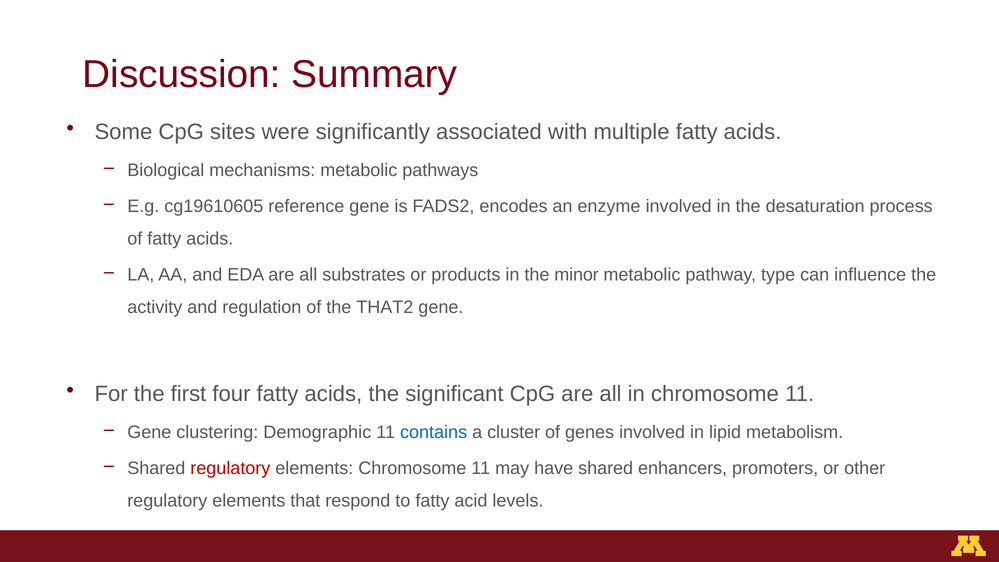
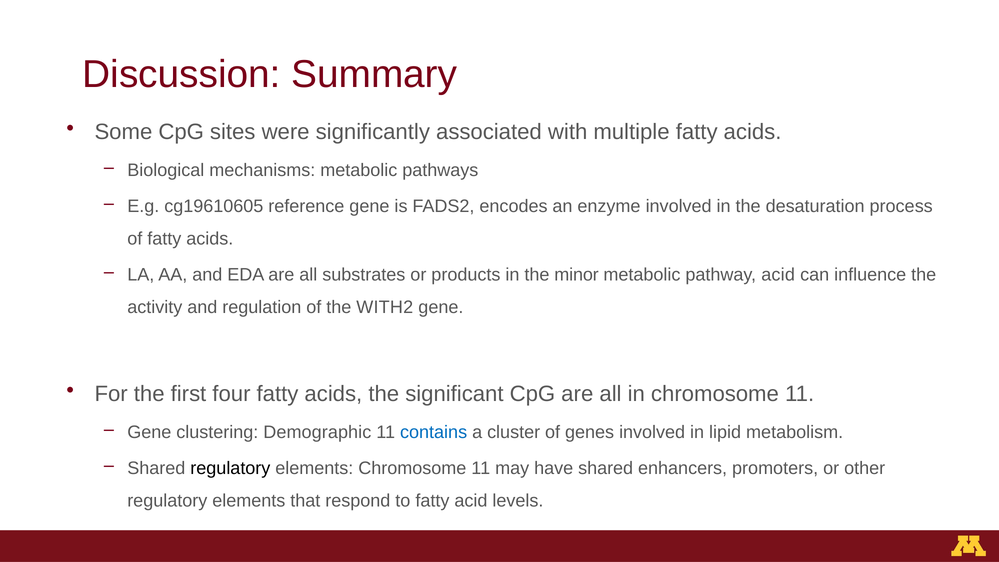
pathway type: type -> acid (778, 275)
THAT2: THAT2 -> WITH2 (385, 307)
regulatory colour: red -> black (230, 468)
